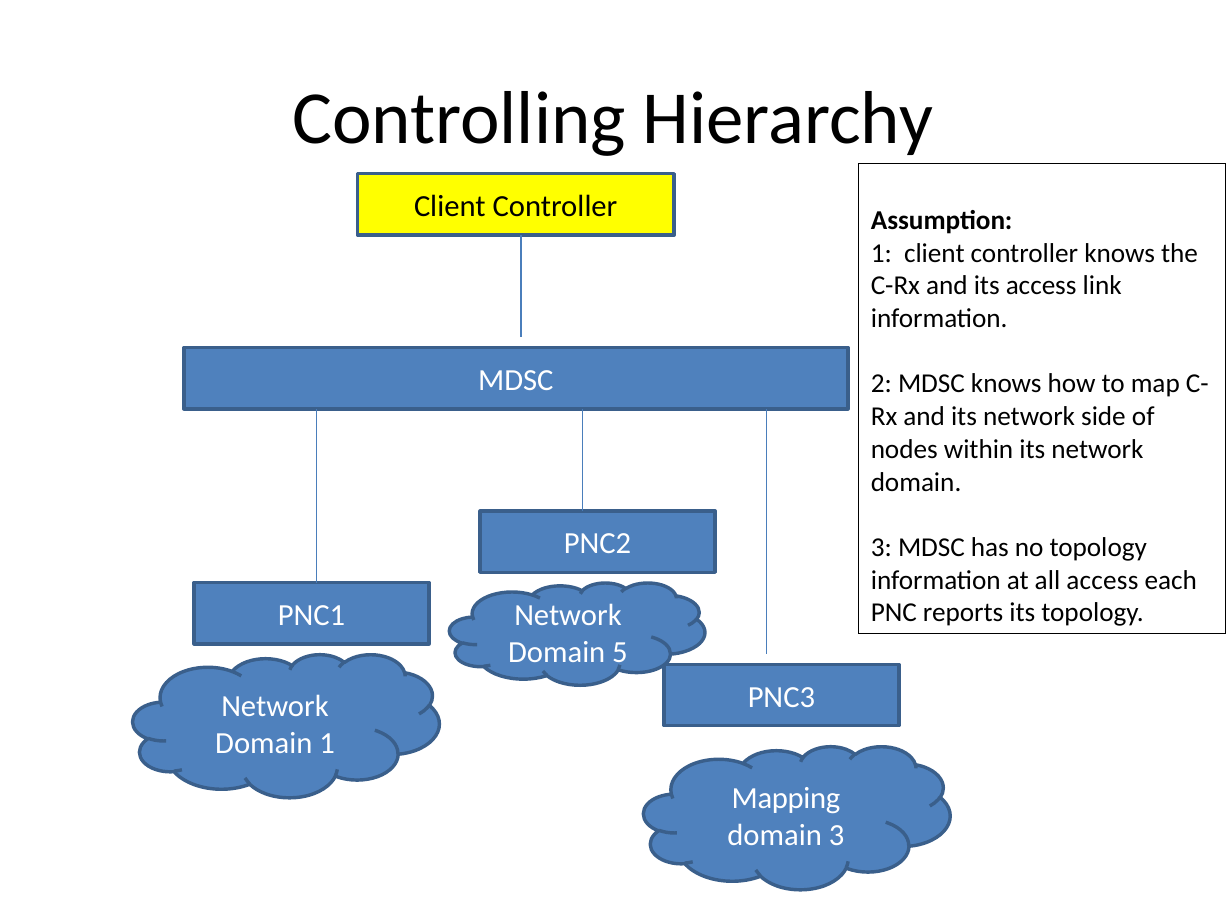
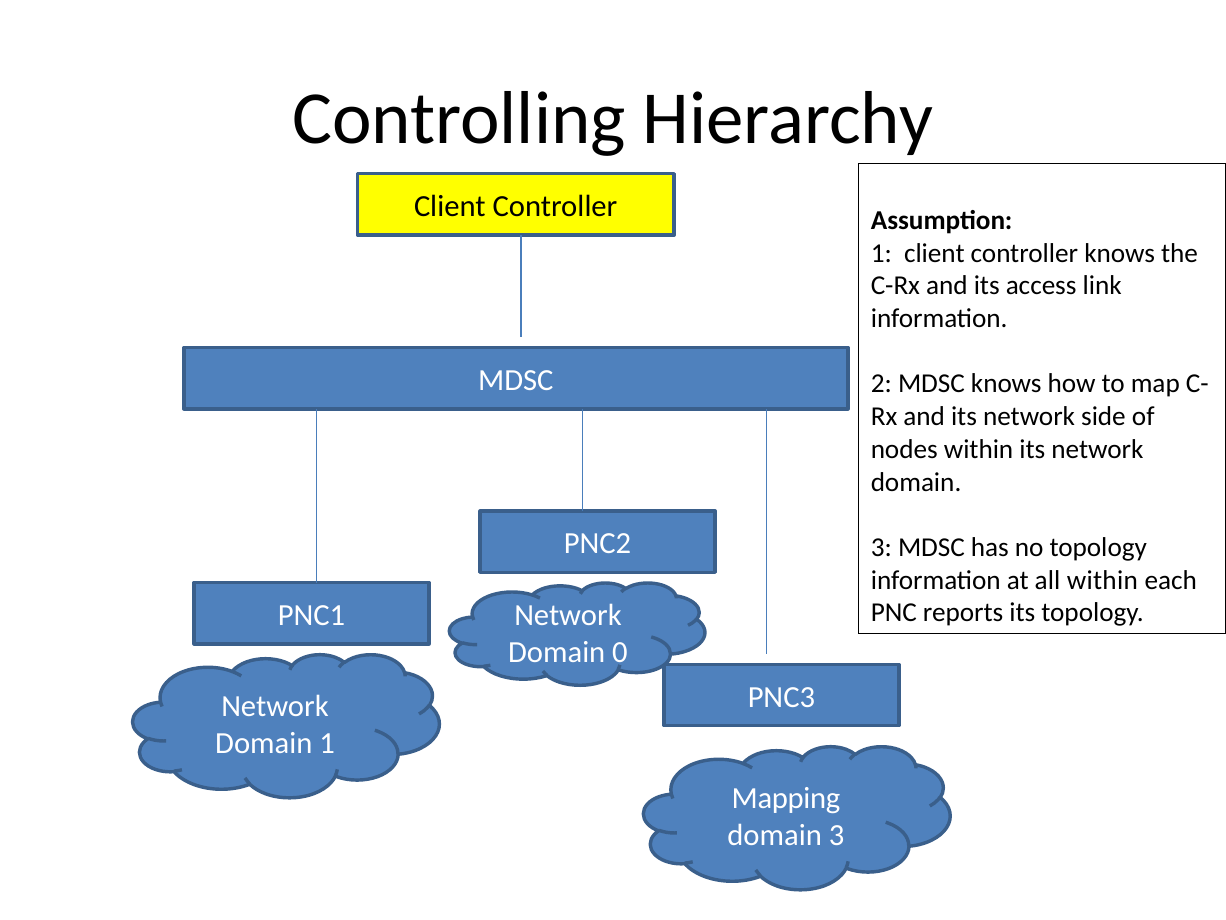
all access: access -> within (1102, 580)
5: 5 -> 0 (620, 652)
